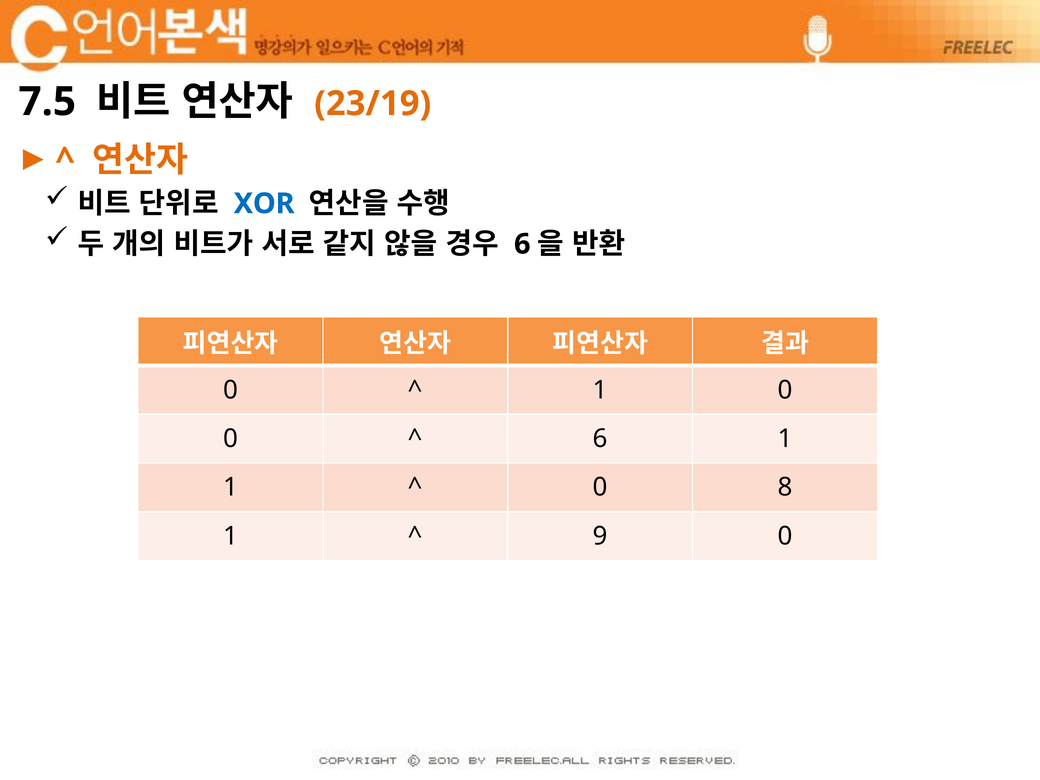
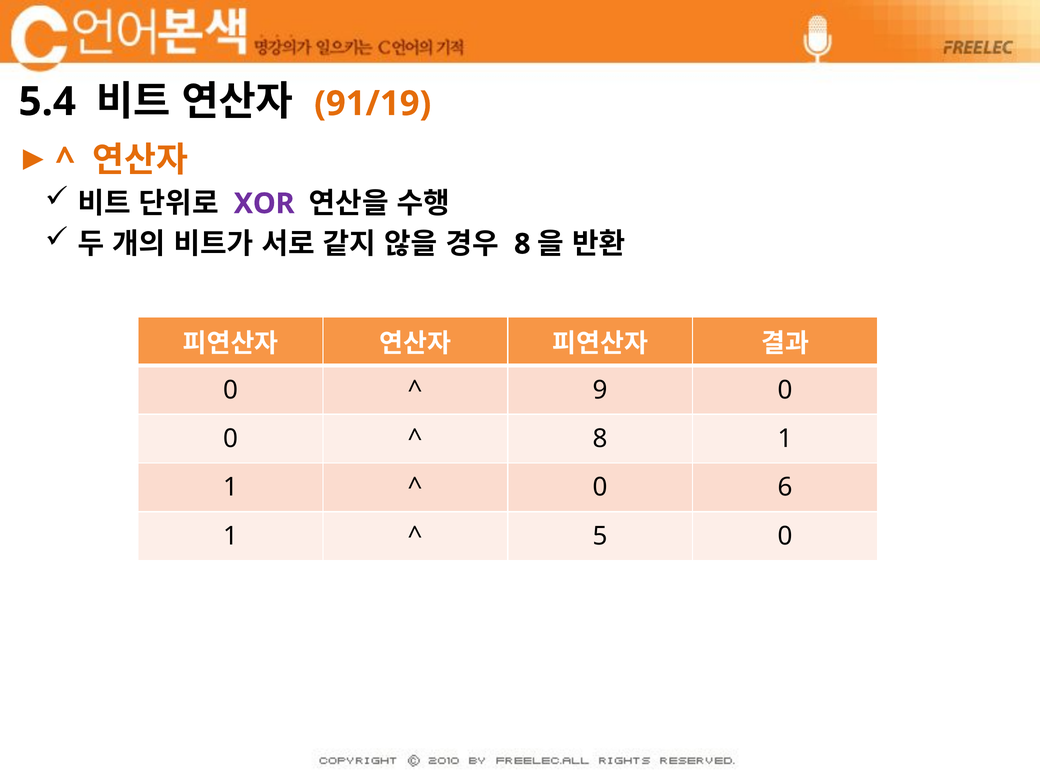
7.5: 7.5 -> 5.4 (47, 102)
23/19: 23/19 -> 91/19 (373, 104)
XOR colour: blue -> purple (264, 204)
6: 6 -> 8 (522, 244)
1: 1 -> 9 (600, 390)
6: 6 -> 8 (600, 439)
8: 8 -> 6 (785, 487)
9: 9 -> 5 (600, 536)
